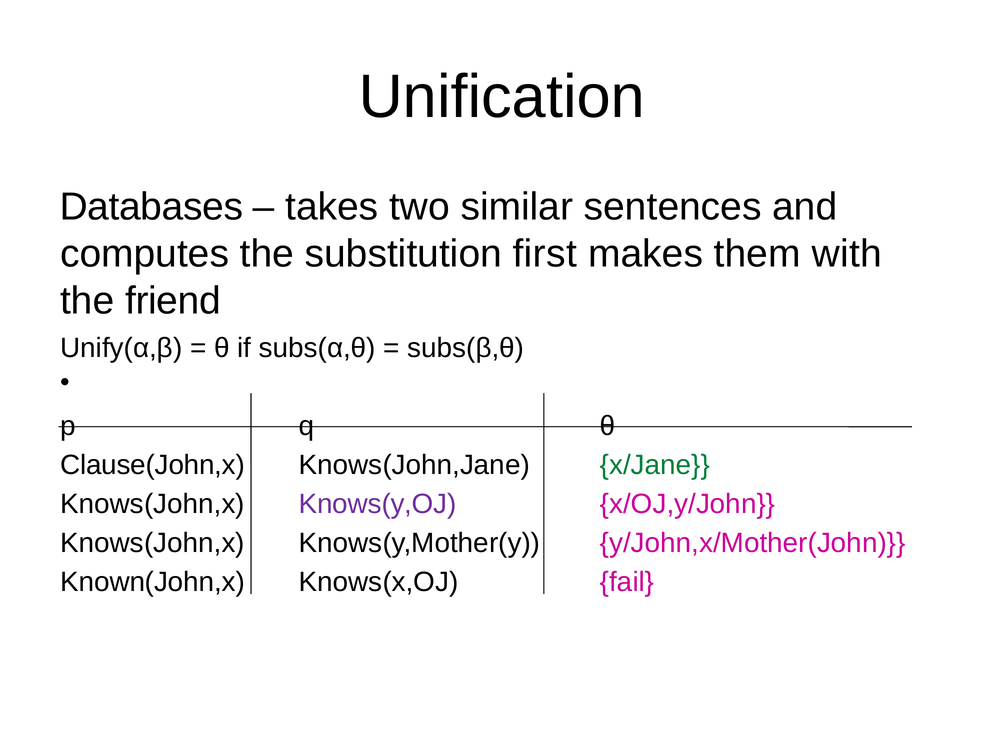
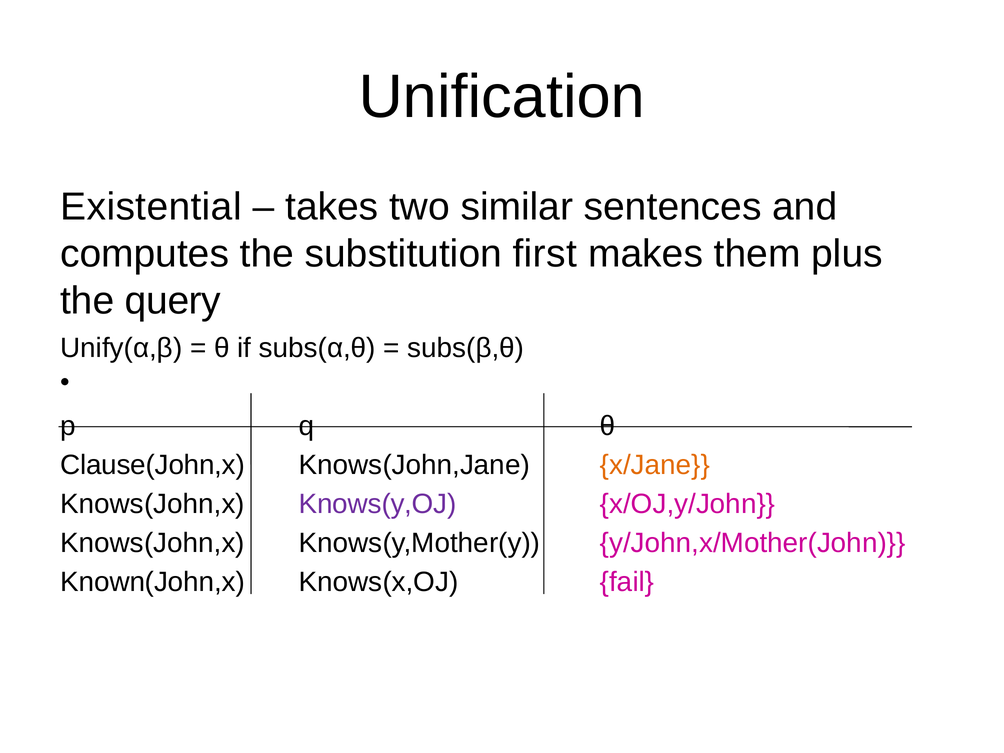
Databases: Databases -> Existential (151, 207)
with: with -> plus (847, 254)
friend: friend -> query (173, 301)
x/Jane colour: green -> orange (655, 465)
